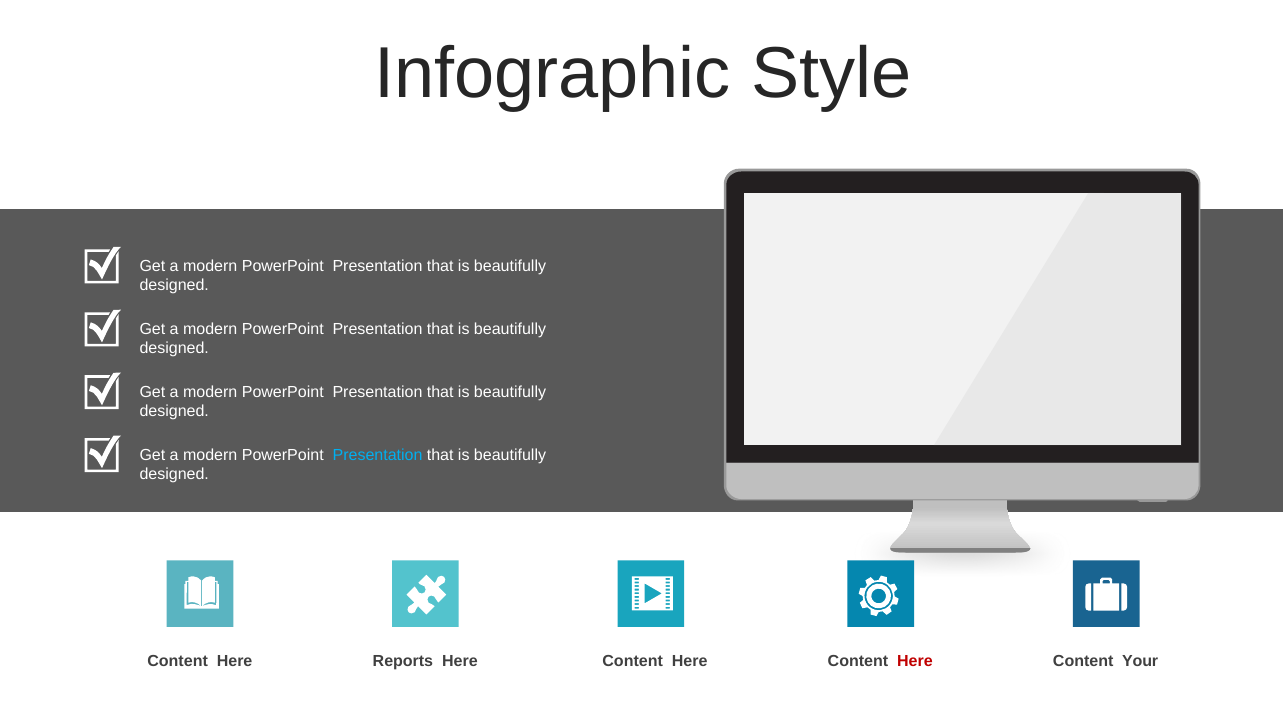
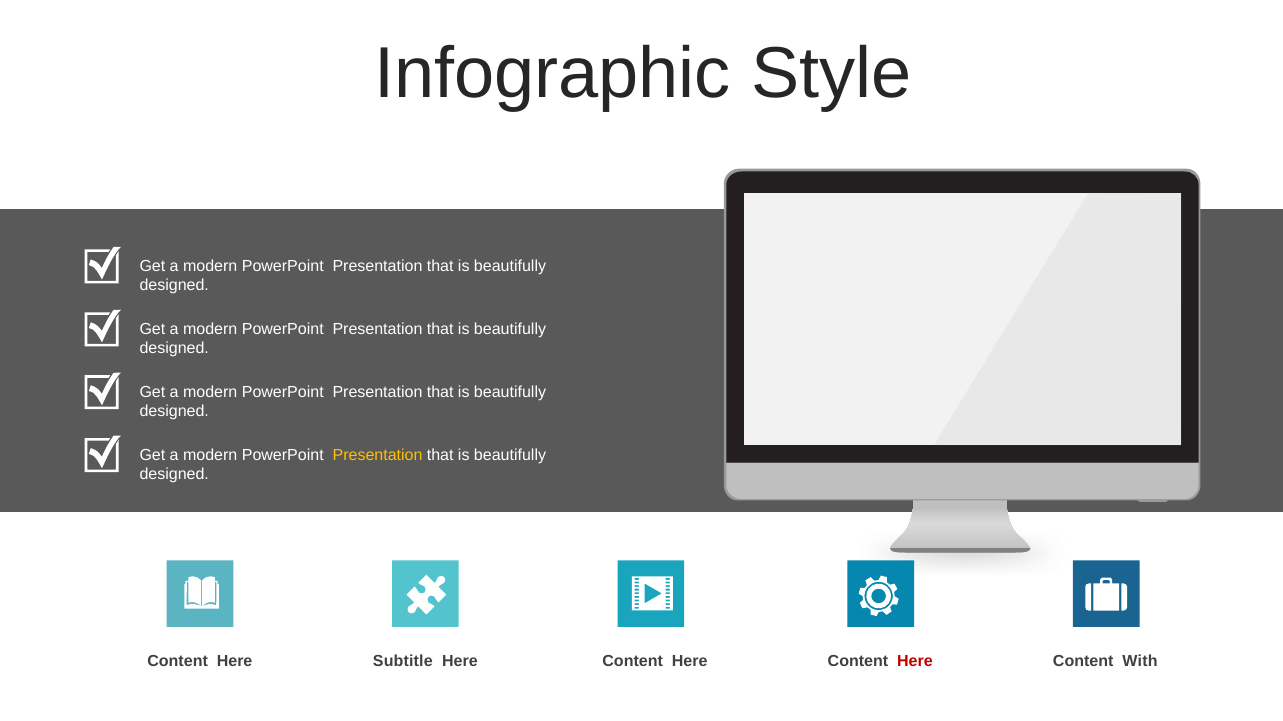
Presentation colour: light blue -> yellow (378, 455)
Reports: Reports -> Subtitle (403, 662)
Your: Your -> With (1140, 662)
